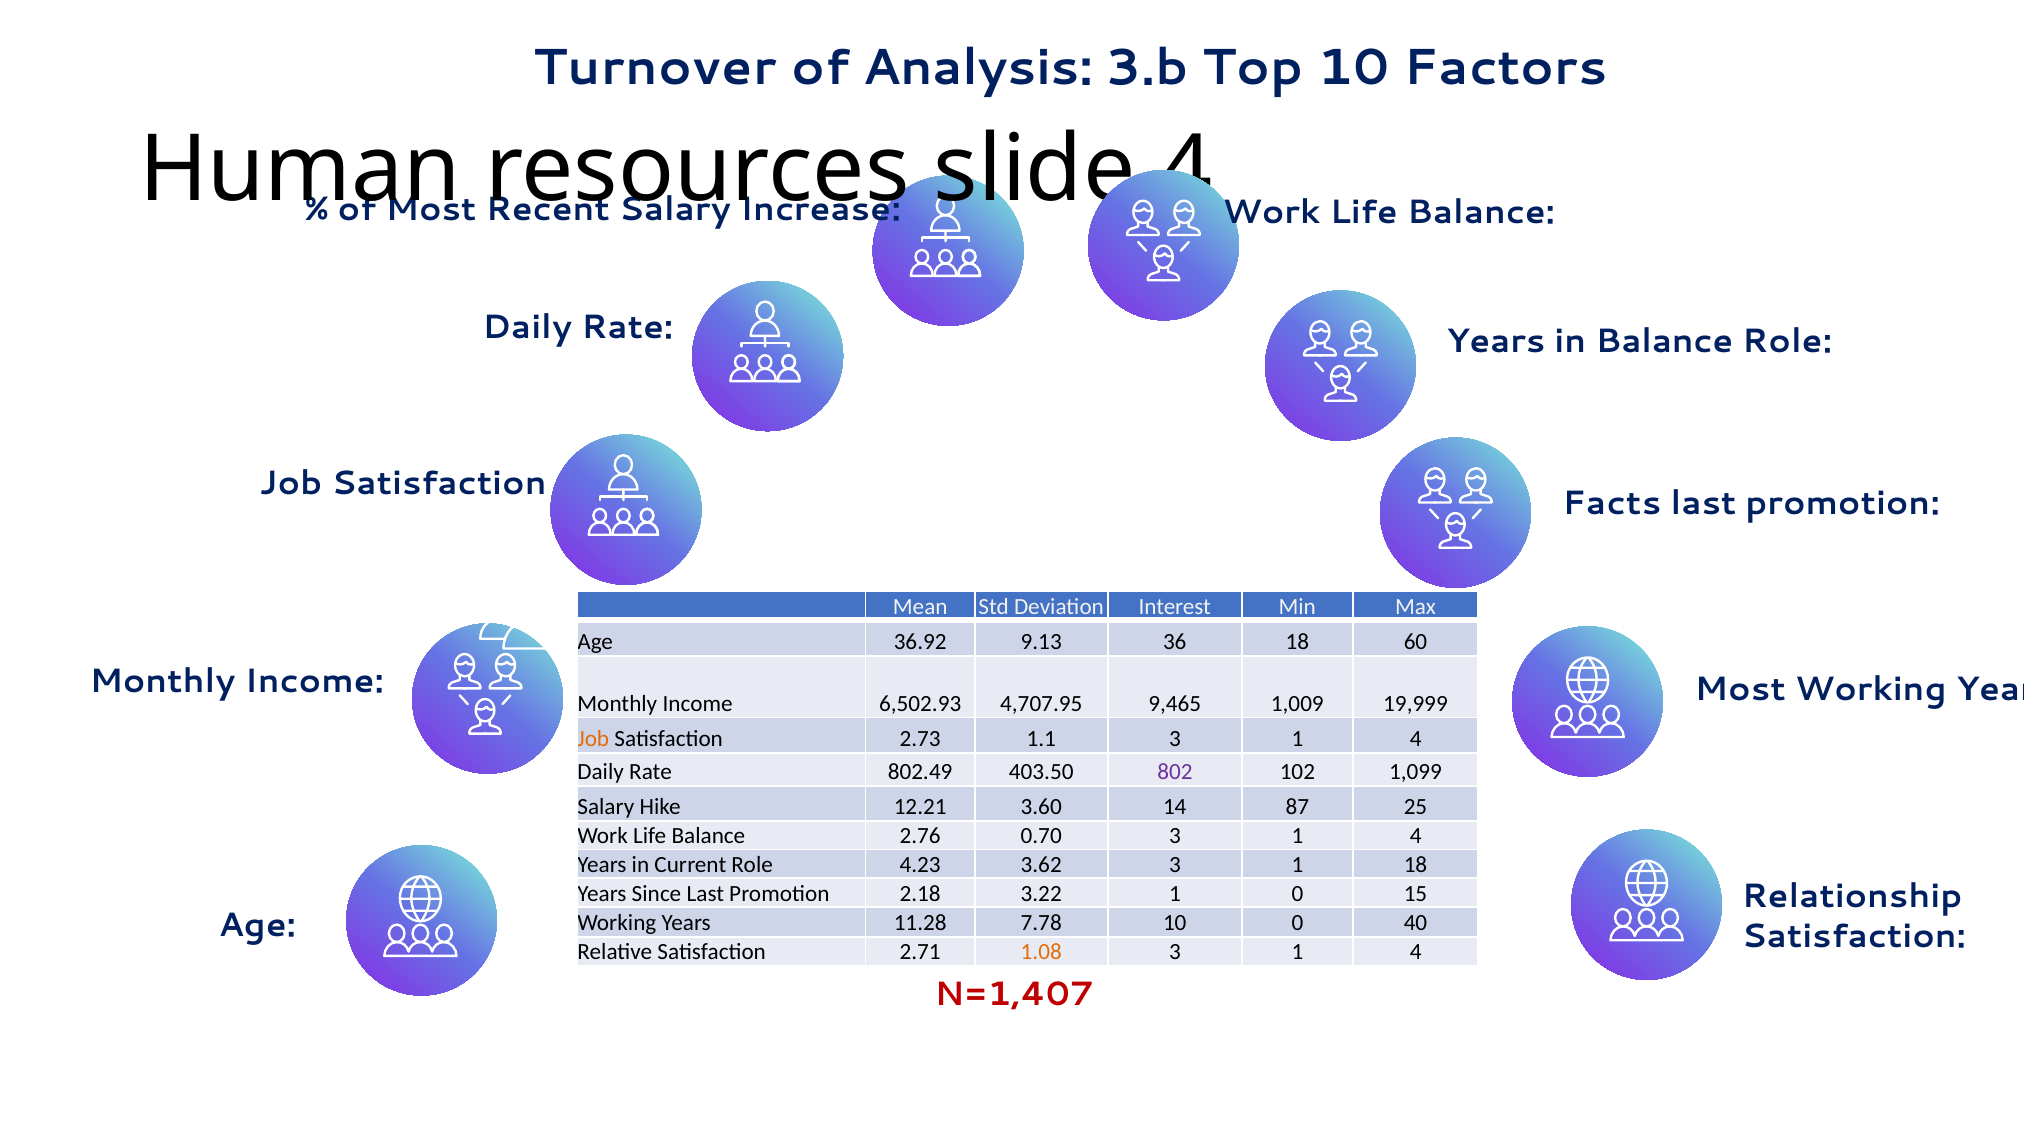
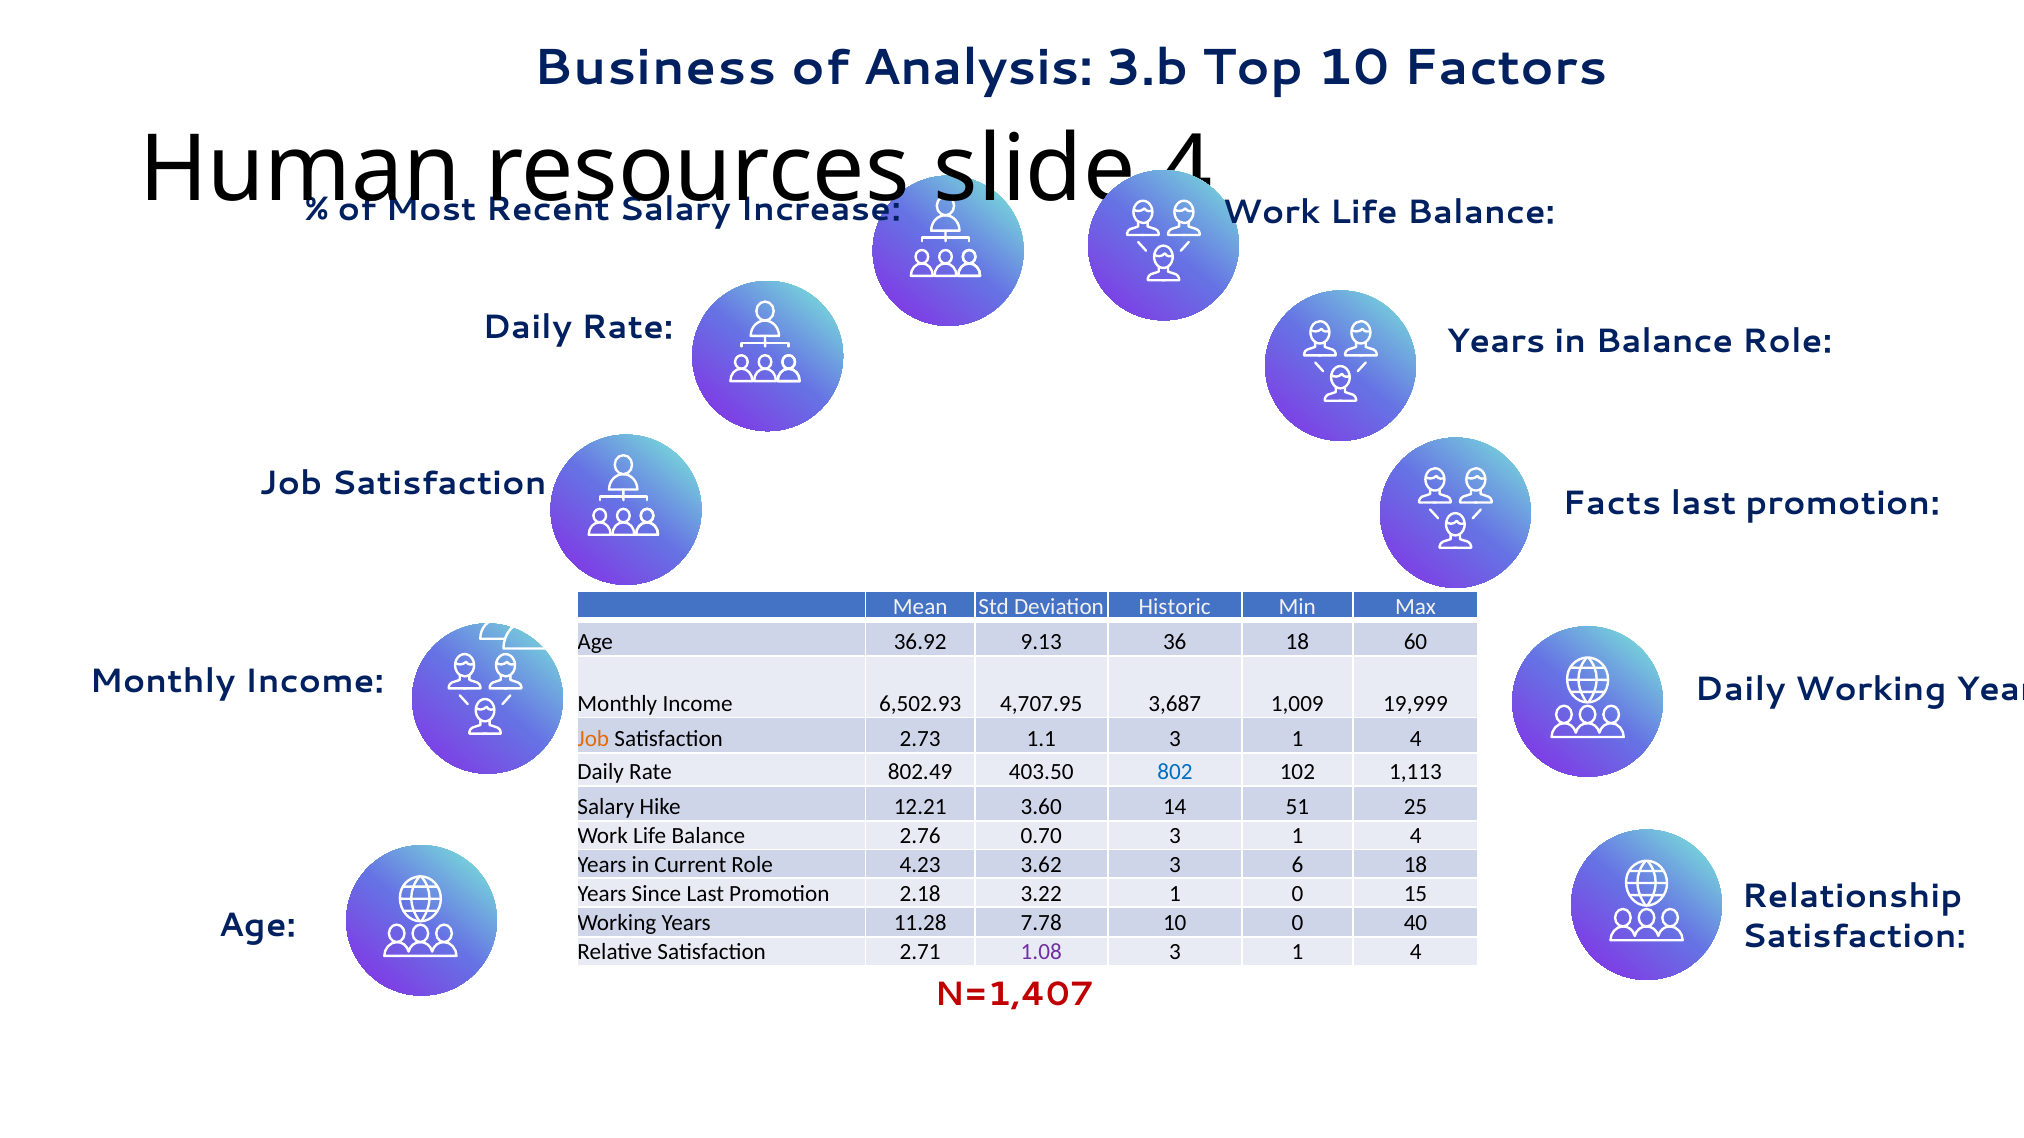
Turnover: Turnover -> Business (655, 68)
Interest: Interest -> Historic (1175, 607)
Most: Most -> Daily (1740, 690)
9,465: 9,465 -> 3,687 (1175, 704)
802 colour: purple -> blue (1175, 772)
1,099: 1,099 -> 1,113 (1416, 772)
87: 87 -> 51 (1297, 807)
3.62 3 1: 1 -> 6 (1297, 865)
1.08 colour: orange -> purple (1041, 953)
